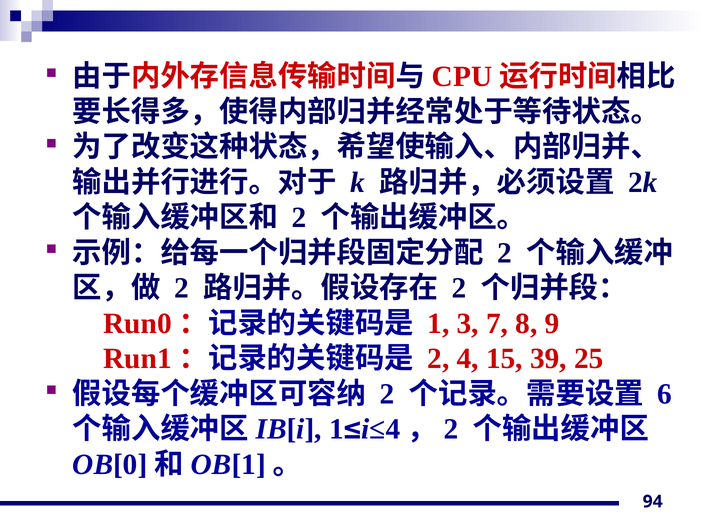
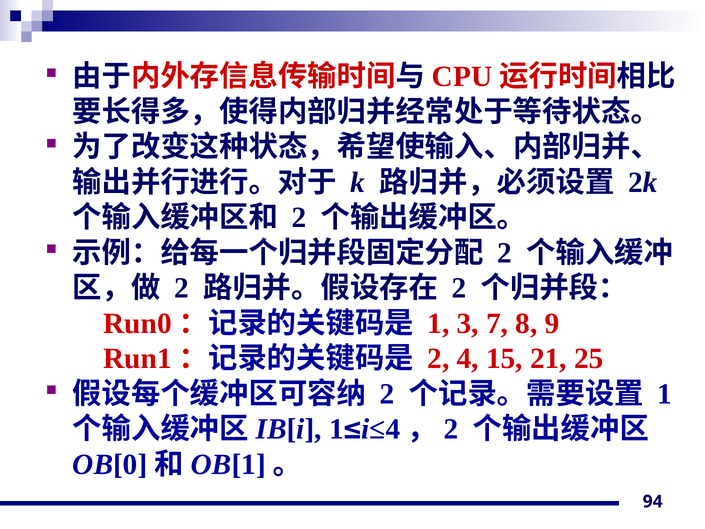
39: 39 -> 21 (548, 359)
6: 6 -> 1 (665, 394)
